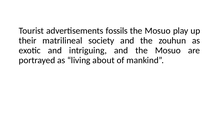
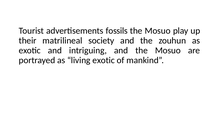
living about: about -> exotic (104, 60)
